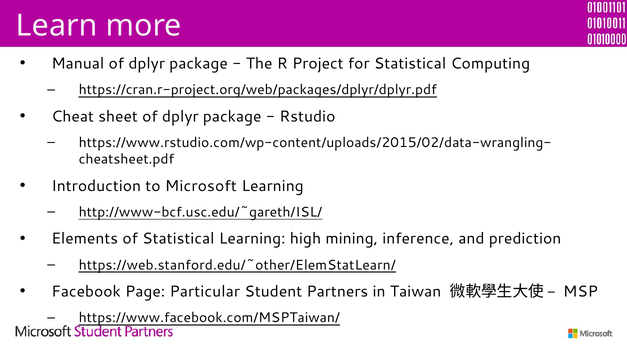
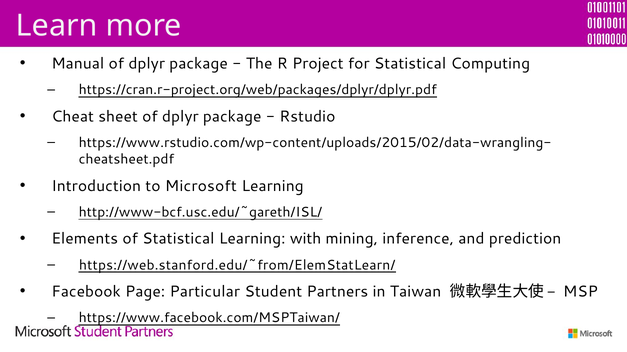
high: high -> with (306, 239)
https://web.stanford.edu/~other/ElemStatLearn/: https://web.stanford.edu/~other/ElemStatLearn/ -> https://web.stanford.edu/~from/ElemStatLearn/ (237, 266)
